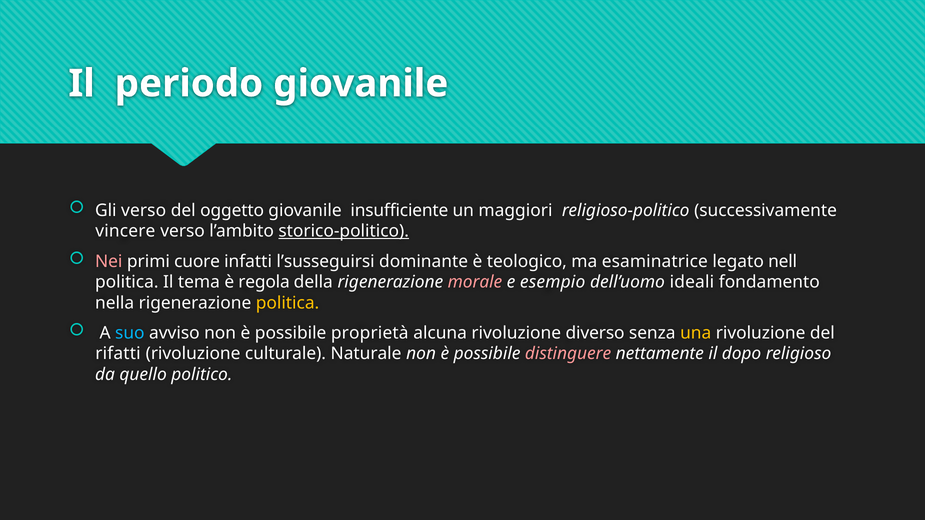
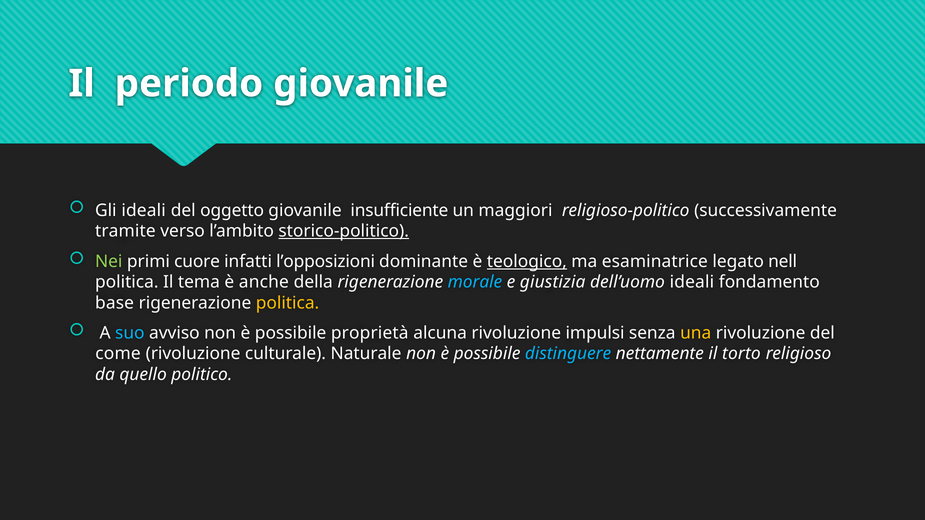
Gli verso: verso -> ideali (144, 211)
vincere: vincere -> tramite (125, 231)
Nei colour: pink -> light green (109, 261)
l’susseguirsi: l’susseguirsi -> l’opposizioni (326, 261)
teologico underline: none -> present (527, 261)
regola: regola -> anche (264, 282)
morale colour: pink -> light blue (475, 282)
esempio: esempio -> giustizia (553, 282)
nella: nella -> base (115, 303)
diverso: diverso -> impulsi (595, 333)
rifatti: rifatti -> come (118, 354)
distinguere colour: pink -> light blue (568, 354)
dopo: dopo -> torto (741, 354)
